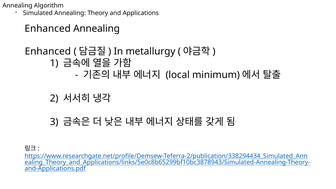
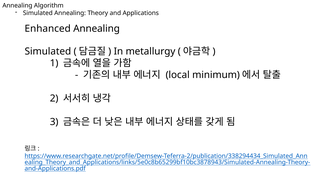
Enhanced: Enhanced -> Simulated (48, 51)
